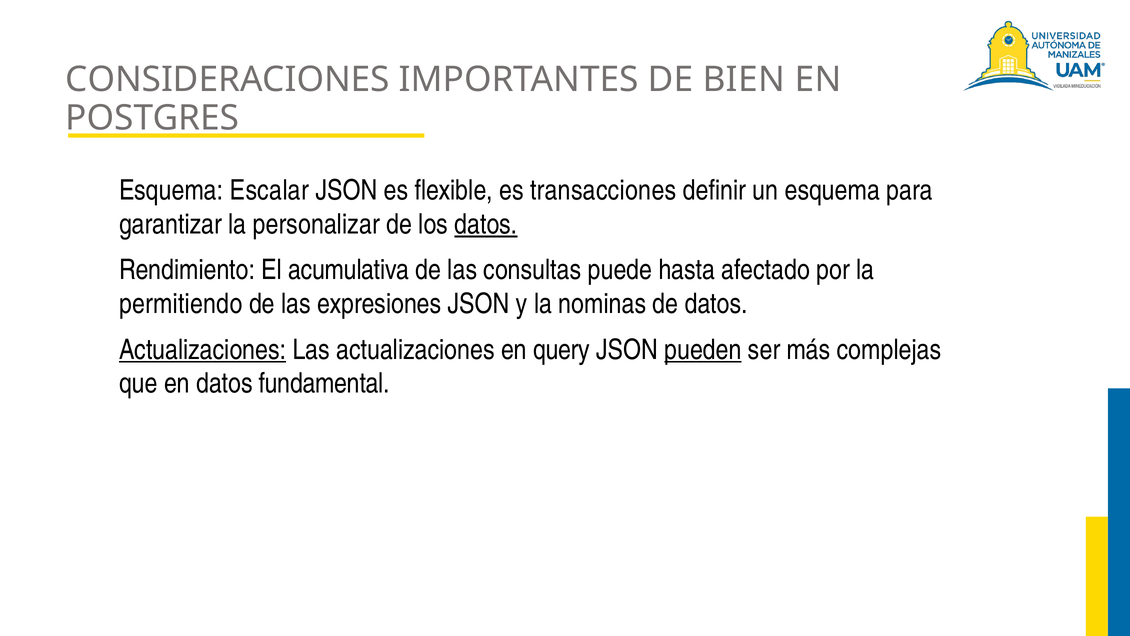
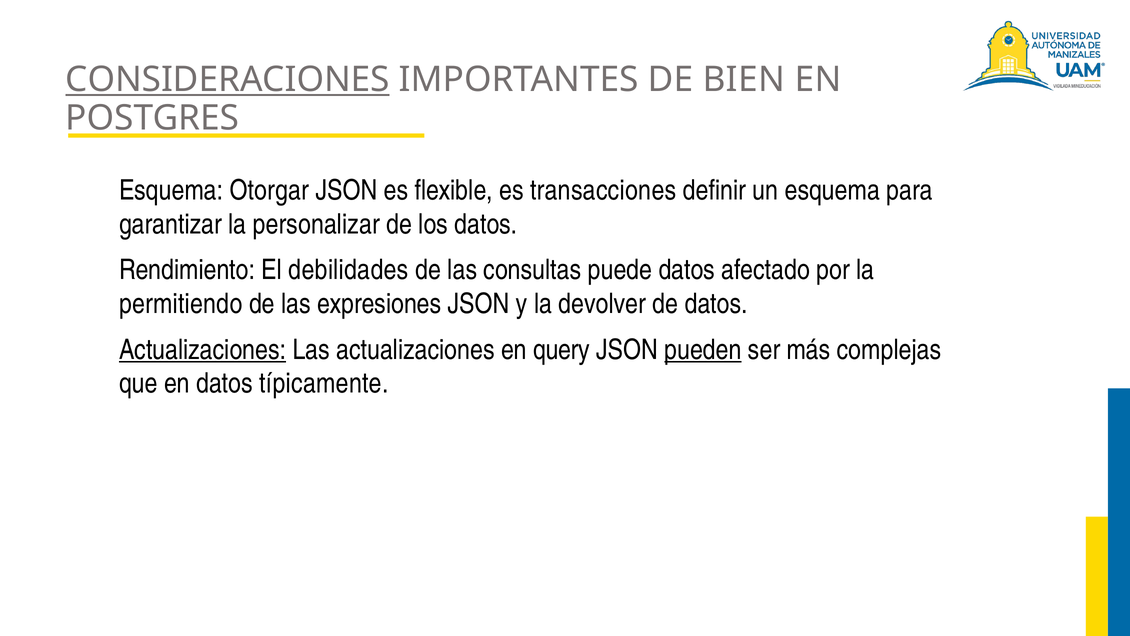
CONSIDERACIONES underline: none -> present (228, 80)
Escalar: Escalar -> Otorgar (269, 190)
datos underline: present -> none (486, 224)
acumulativa: acumulativa -> debilidades (349, 270)
puede hasta: hasta -> datos (687, 270)
nominas: nominas -> devolver (602, 304)
fundamental: fundamental -> típicamente (324, 383)
